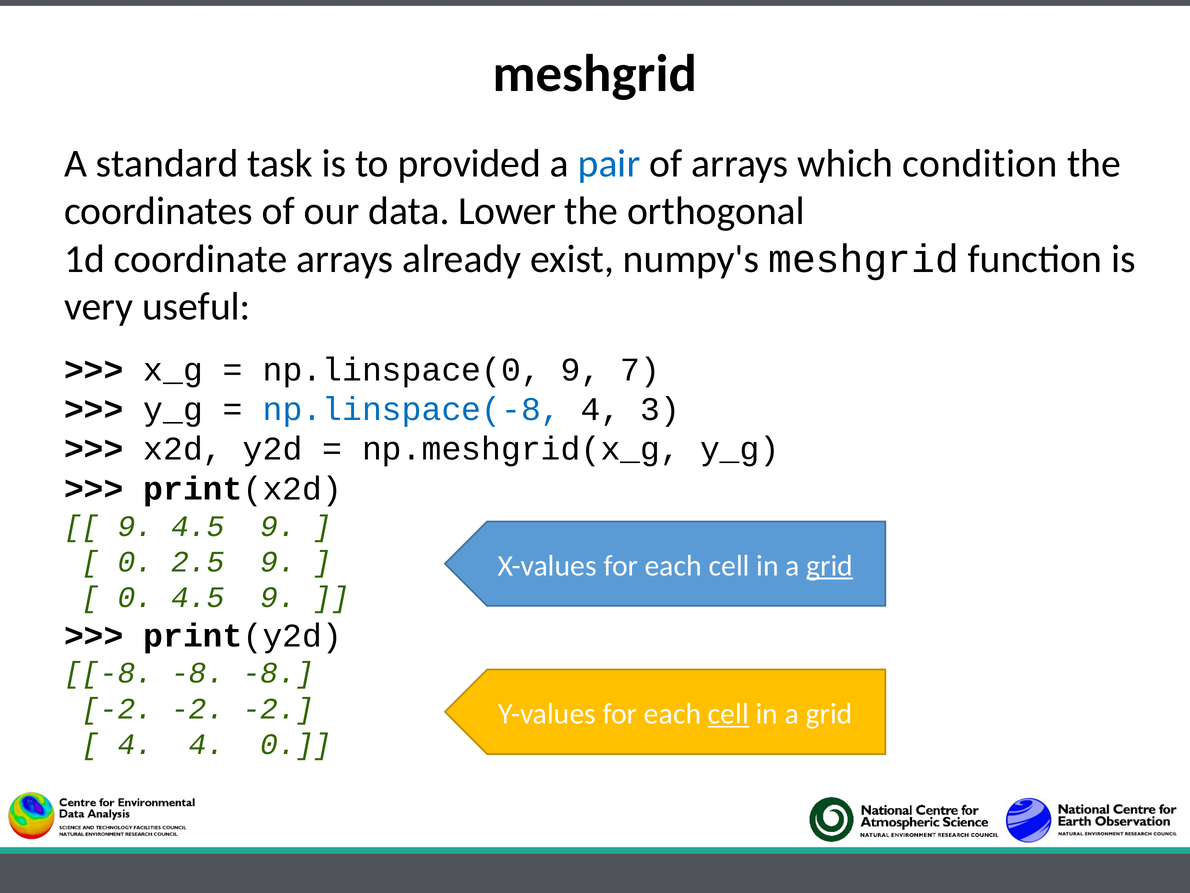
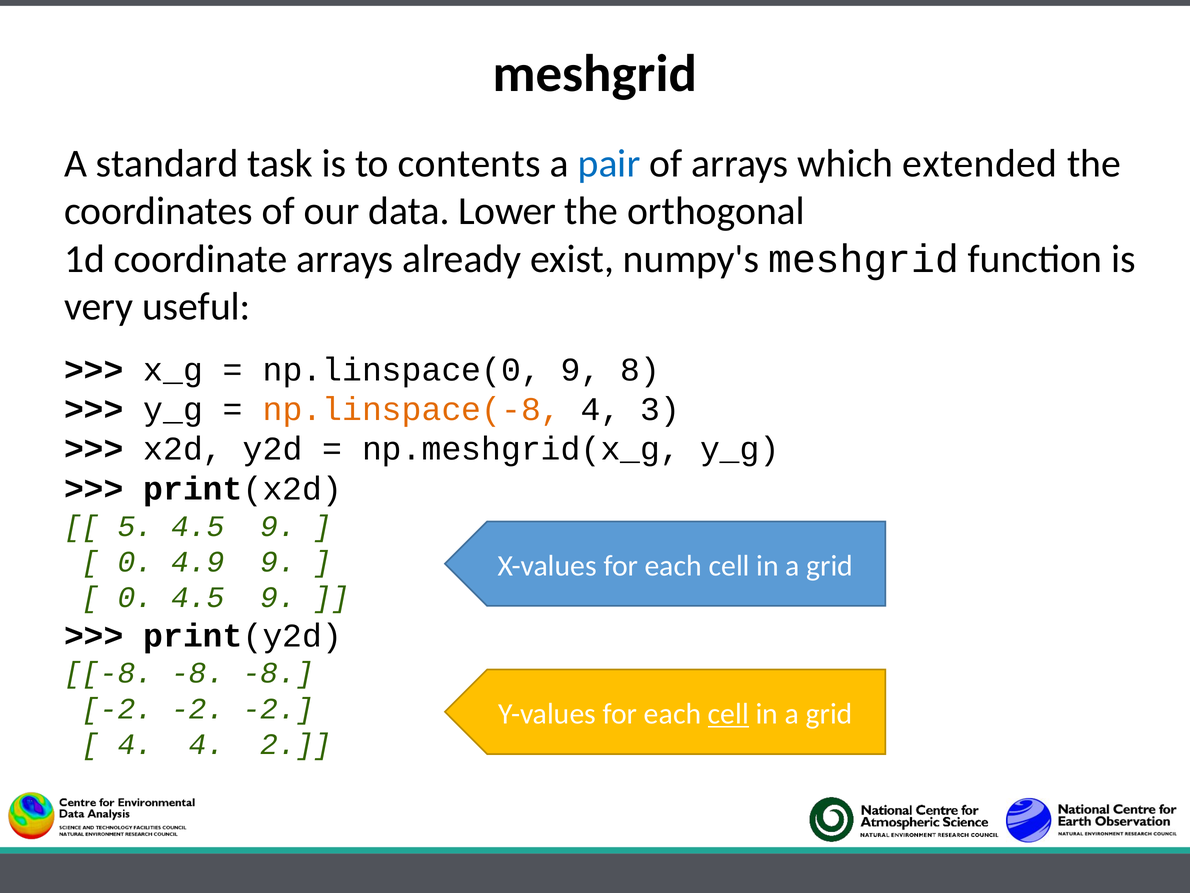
provided: provided -> contents (469, 164)
condition: condition -> extended (980, 164)
7: 7 -> 8 (640, 369)
np.linspace(-8 colour: blue -> orange (412, 409)
9: 9 -> 5 (135, 526)
2.5: 2.5 -> 4.9 (198, 562)
grid underline: present -> none (830, 565)
4 0: 0 -> 2 (296, 744)
